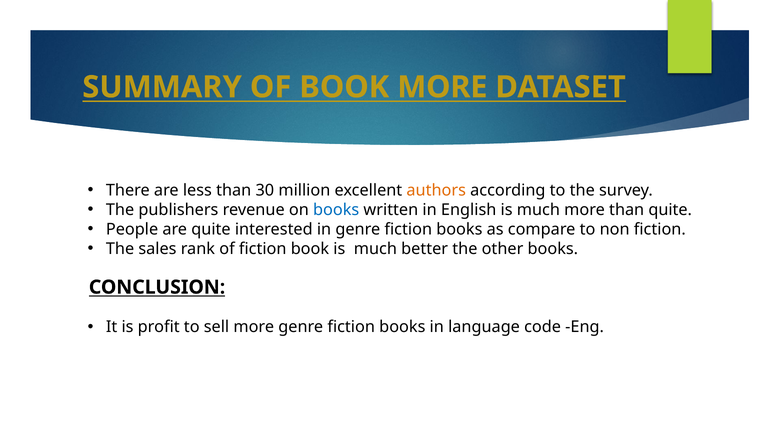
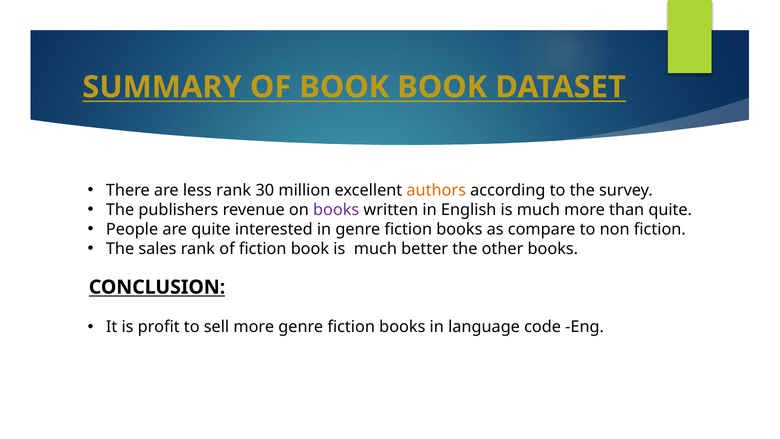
BOOK MORE: MORE -> BOOK (442, 87)
less than: than -> rank (234, 190)
books colour: blue -> purple (336, 210)
